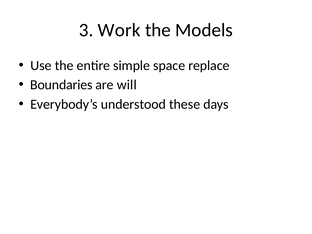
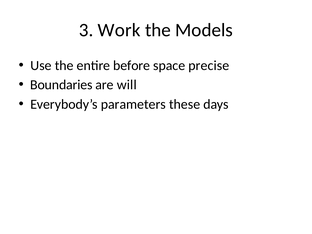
simple: simple -> before (132, 65)
replace: replace -> precise (209, 65)
understood: understood -> parameters (133, 104)
